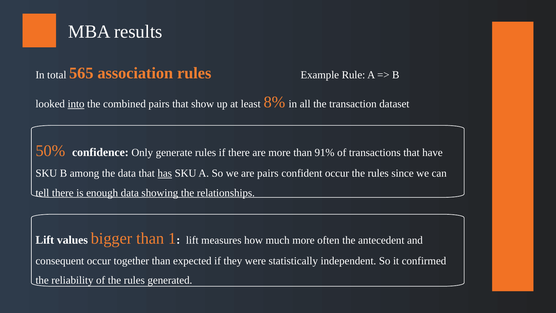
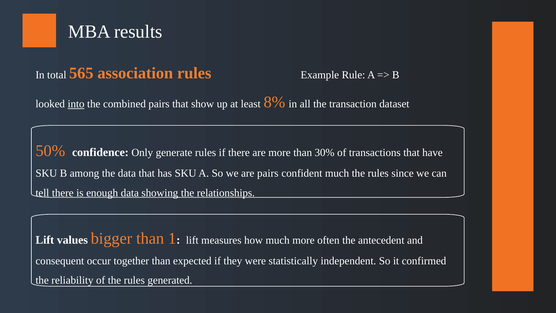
91%: 91% -> 30% (325, 153)
has underline: present -> none (165, 173)
confident occur: occur -> much (337, 173)
